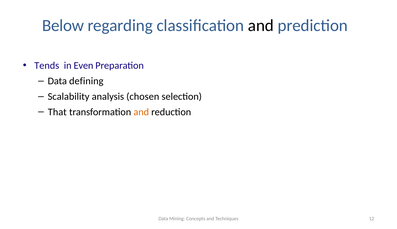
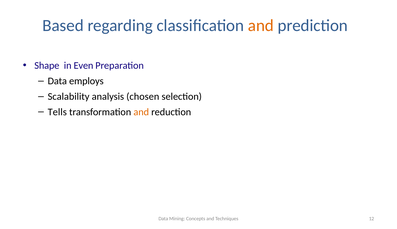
Below: Below -> Based (63, 26)
and colour: black -> orange (261, 26)
Tends: Tends -> Shape (47, 66)
defining: defining -> employs (86, 81)
That: That -> Tells (57, 112)
